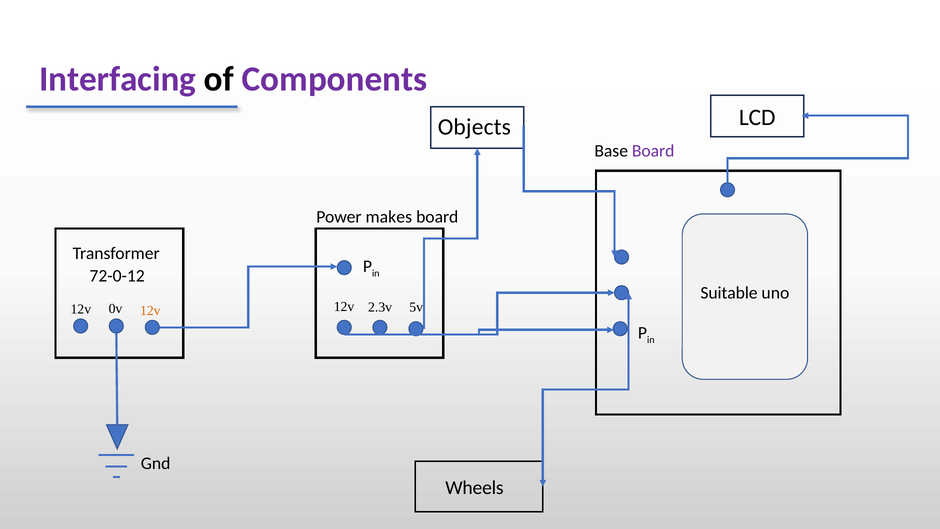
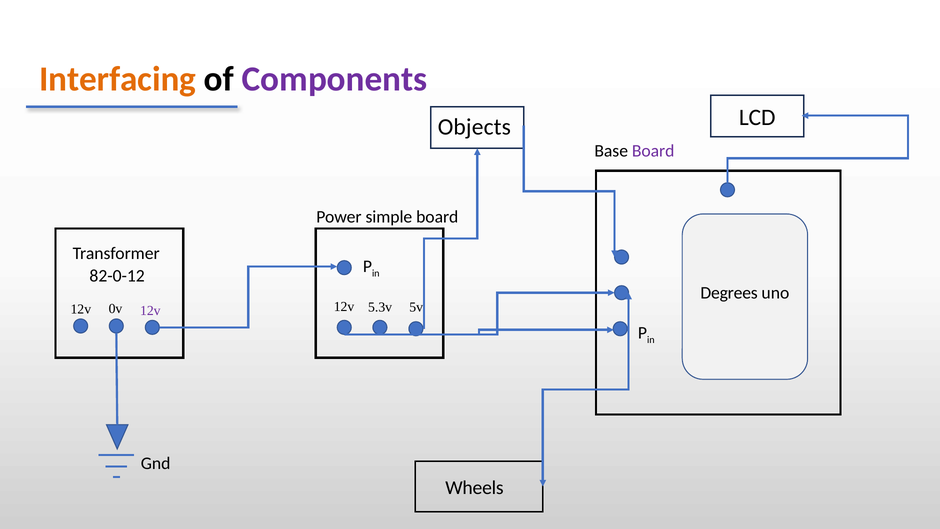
Interfacing colour: purple -> orange (118, 79)
makes: makes -> simple (389, 217)
72-0-12: 72-0-12 -> 82-0-12 (117, 276)
Suitable: Suitable -> Degrees (729, 293)
2.3v: 2.3v -> 5.3v (380, 307)
12v colour: orange -> purple (150, 310)
